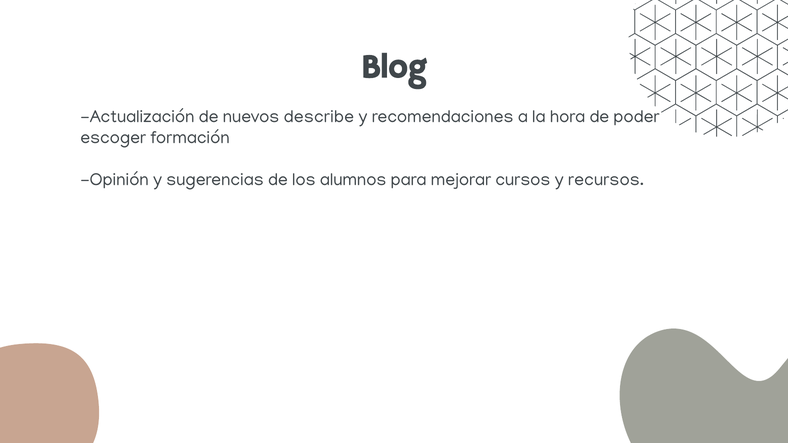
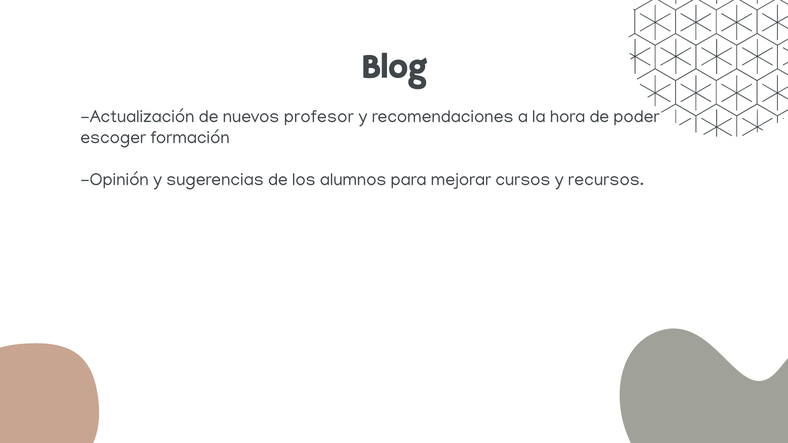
describe: describe -> profesor (319, 116)
